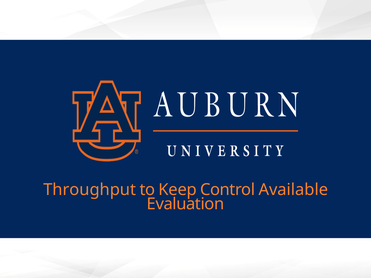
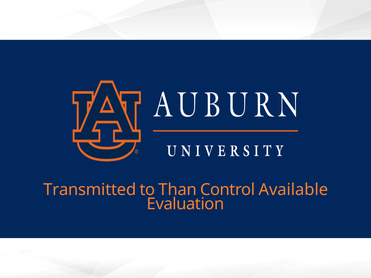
Throughput: Throughput -> Transmitted (90, 190)
Keep: Keep -> Than (178, 190)
